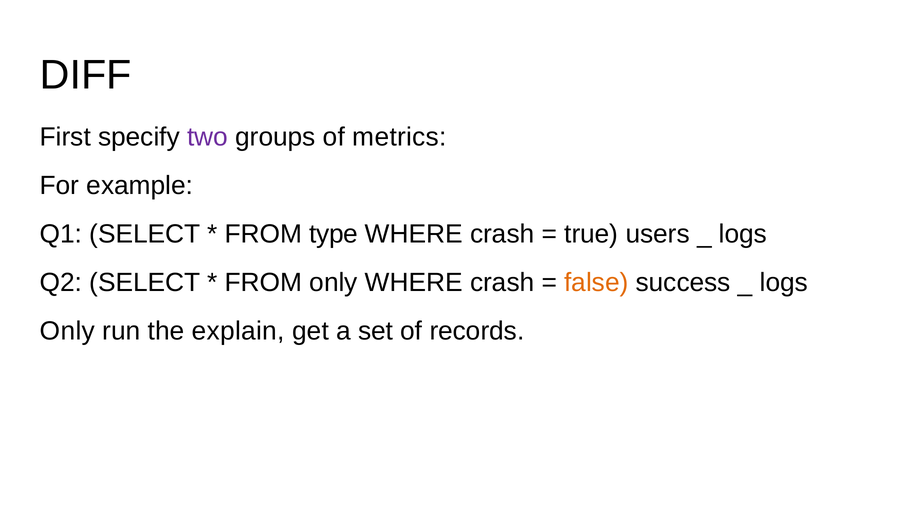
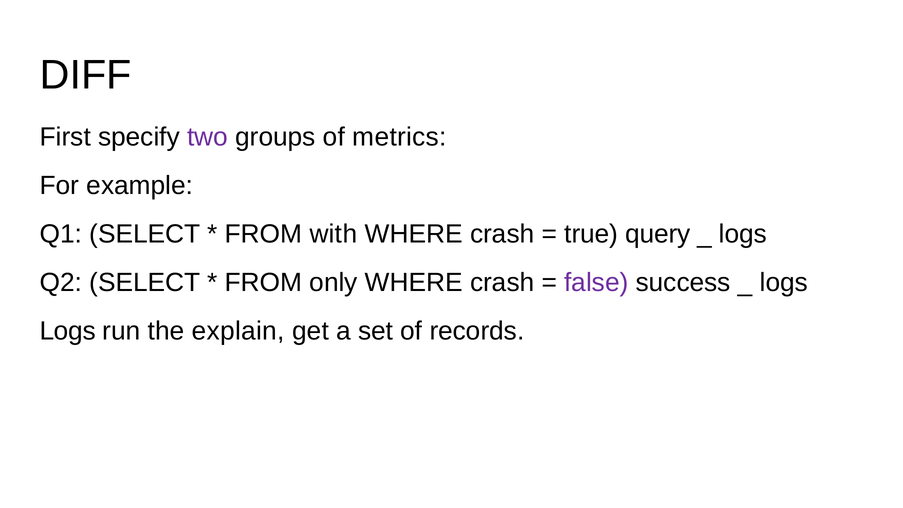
type: type -> with (333, 234)
users: users -> query (658, 234)
false colour: orange -> purple (596, 282)
Only: Only -> Logs (68, 331)
